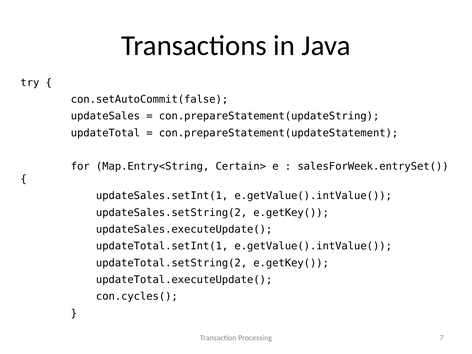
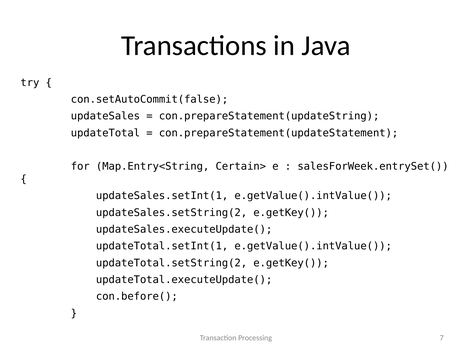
con.cycles(: con.cycles( -> con.before( (137, 297)
